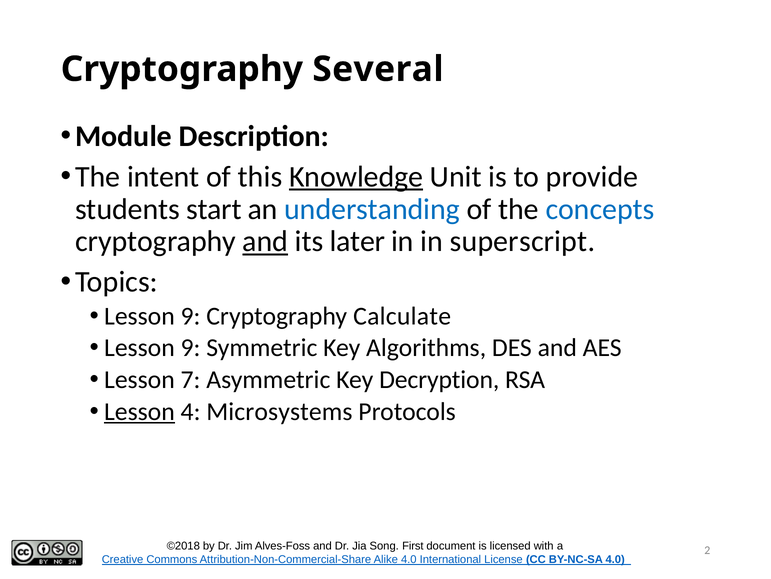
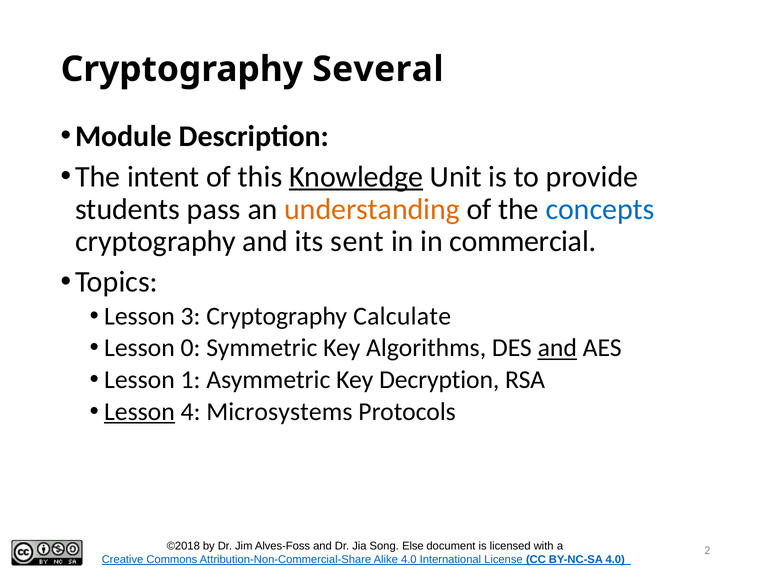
start: start -> pass (214, 209)
understanding colour: blue -> orange (372, 209)
and underline: present -> none (265, 241)
later: later -> sent (357, 241)
superscript: superscript -> commercial (523, 241)
9: 9 -> 3 (191, 316)
9: 9 -> 0 (191, 348)
and underline: none -> present (557, 348)
7: 7 -> 1 (191, 379)
First: First -> Else (413, 545)
